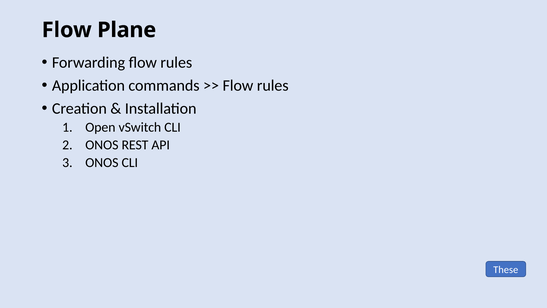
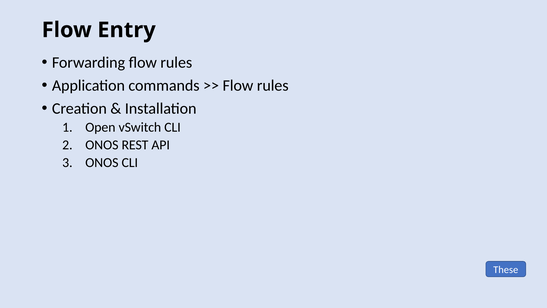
Plane: Plane -> Entry (127, 30)
